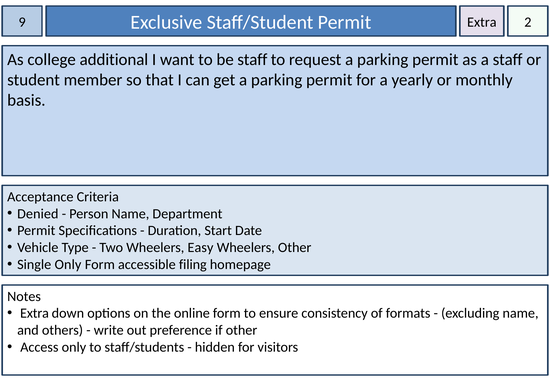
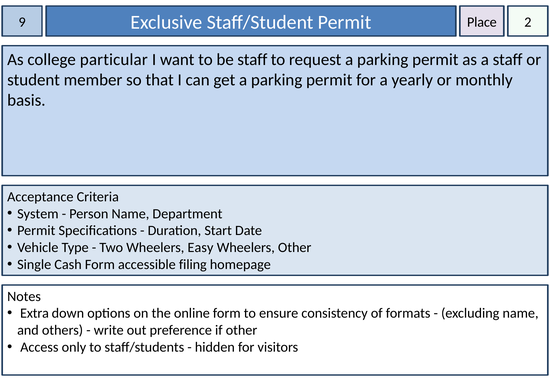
Extra: Extra -> Place (482, 22)
additional: additional -> particular (114, 60)
Denied: Denied -> System (38, 214)
Single Only: Only -> Cash (68, 264)
